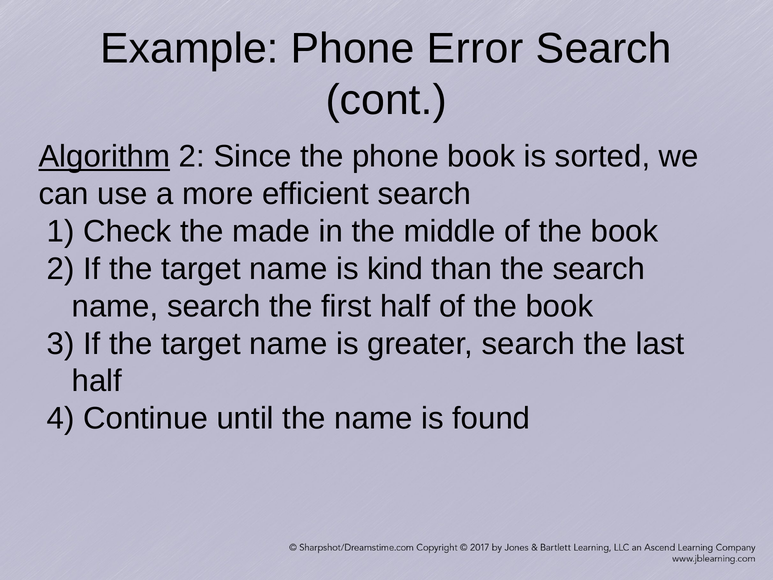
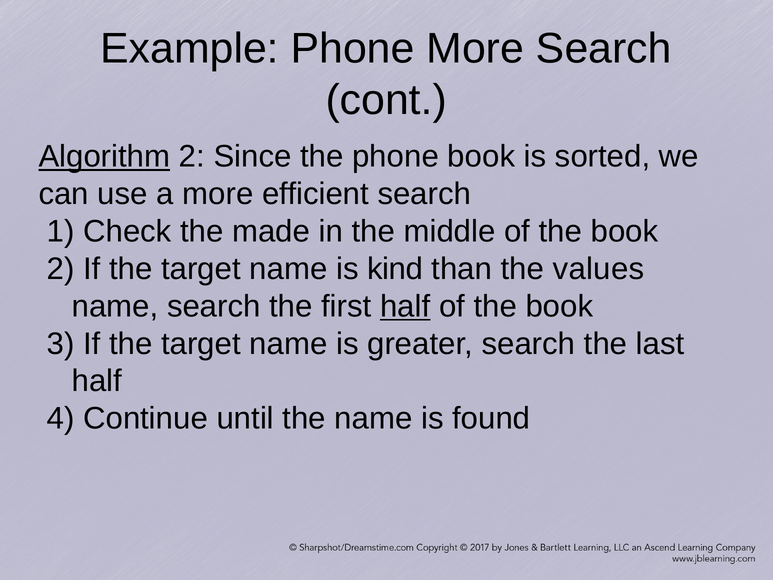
Phone Error: Error -> More (475, 49)
the search: search -> values (598, 269)
half underline: none -> present (405, 306)
